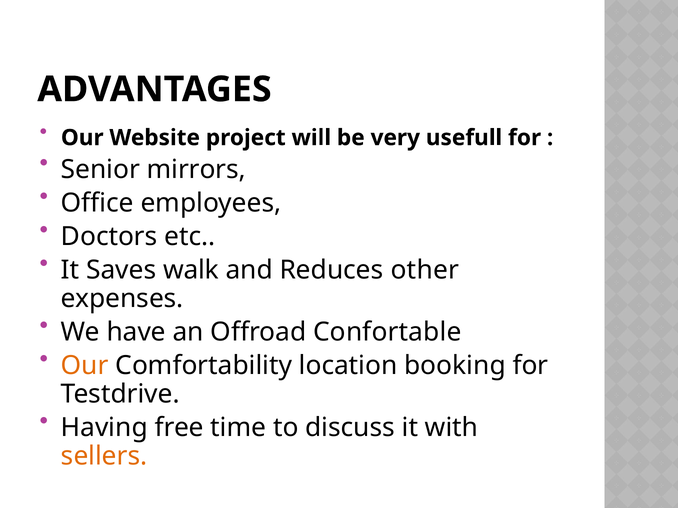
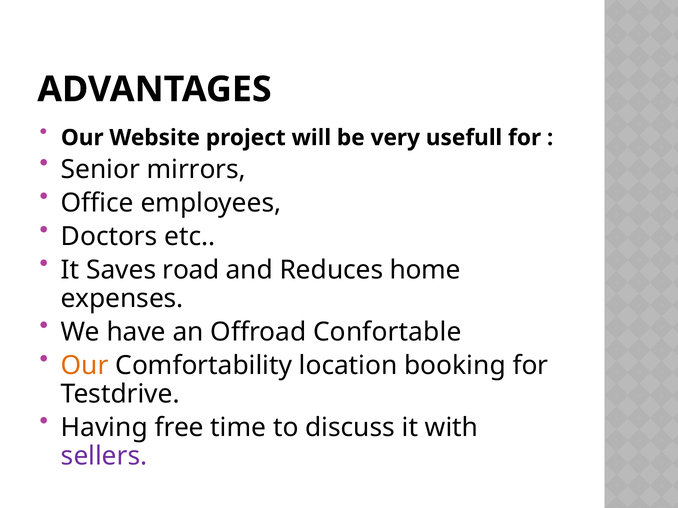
walk: walk -> road (191, 270)
other: other -> home (425, 270)
sellers colour: orange -> purple (104, 457)
